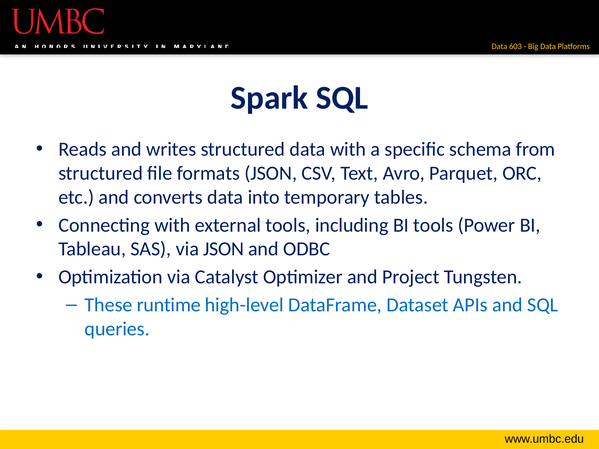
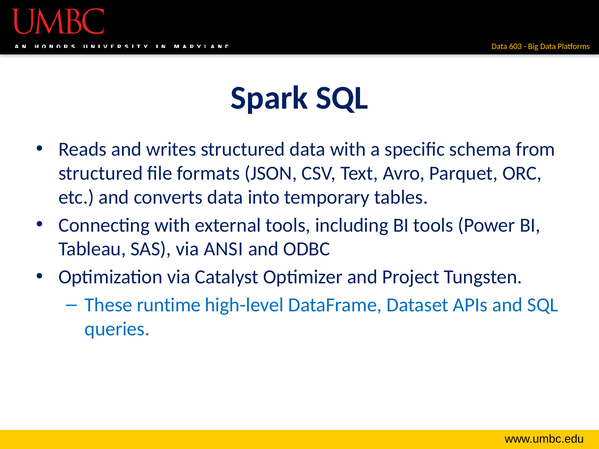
via JSON: JSON -> ANSI (223, 249)
